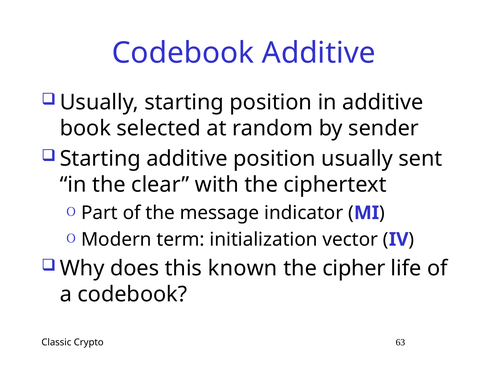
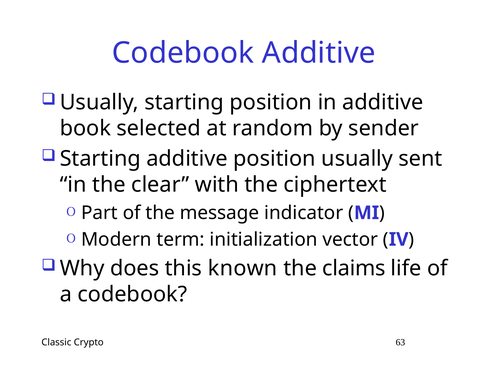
cipher: cipher -> claims (354, 268)
